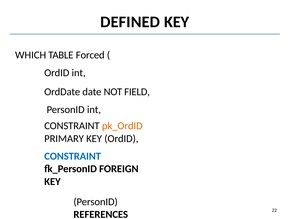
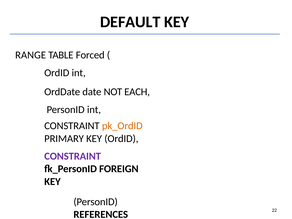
DEFINED: DEFINED -> DEFAULT (130, 22)
WHICH: WHICH -> RANGE (31, 55)
FIELD: FIELD -> EACH (137, 92)
CONSTRAINT colour: blue -> purple (73, 156)
